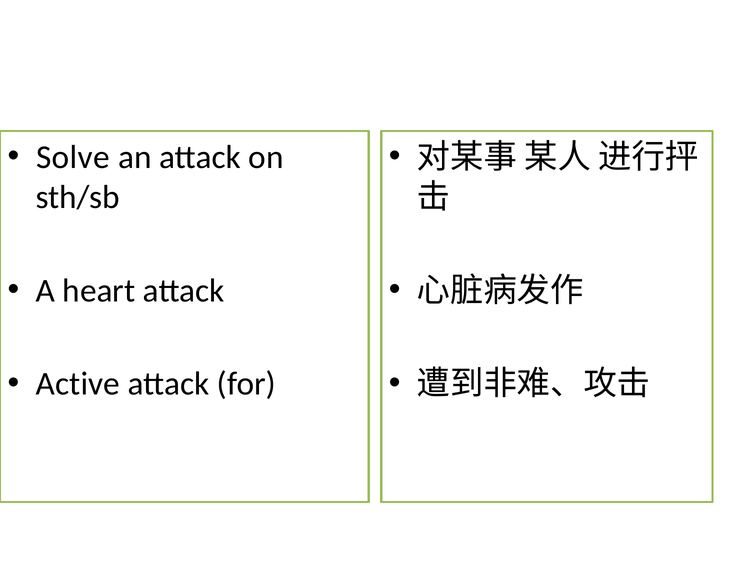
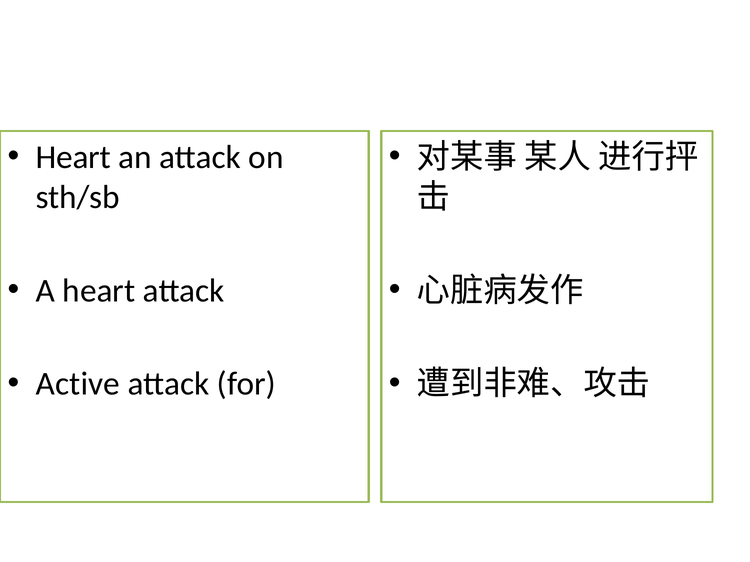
Solve: Solve -> Heart (73, 157)
